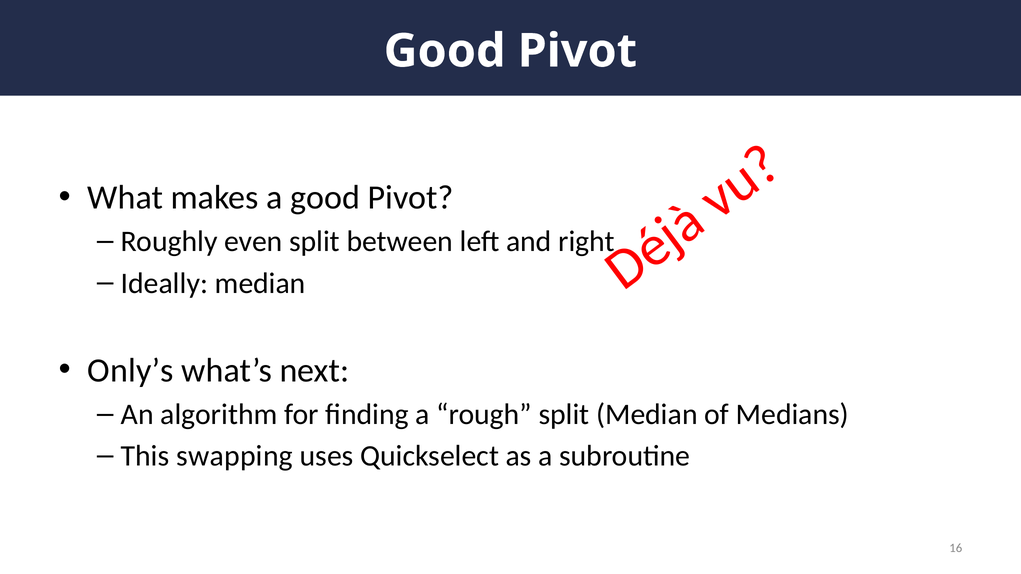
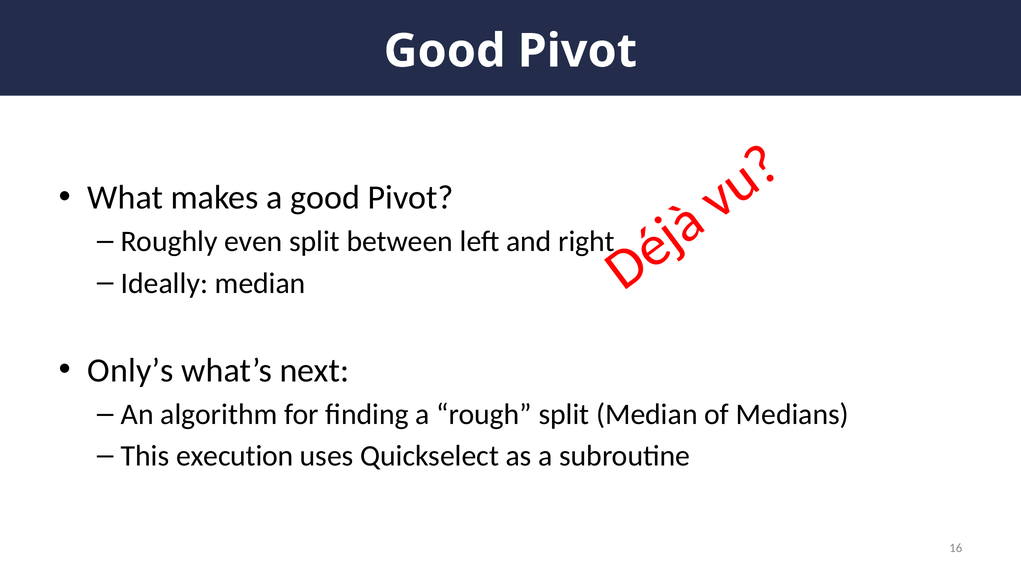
swapping: swapping -> execution (235, 456)
